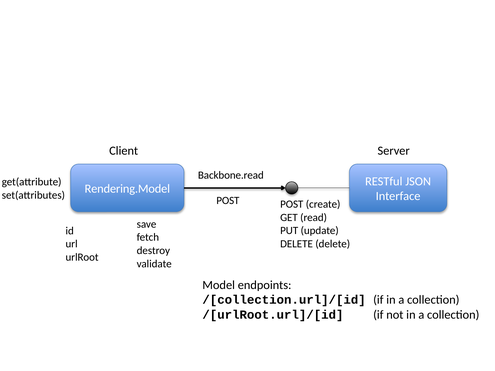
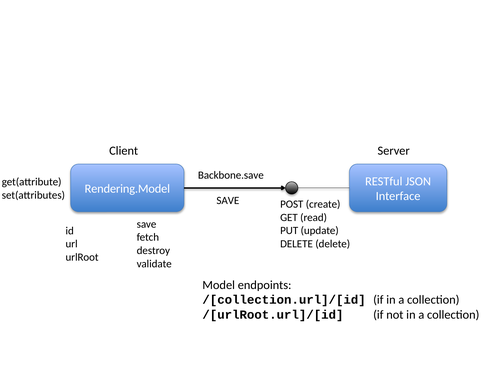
Backbone.read: Backbone.read -> Backbone.save (231, 175)
POST: POST -> SAVE (228, 201)
